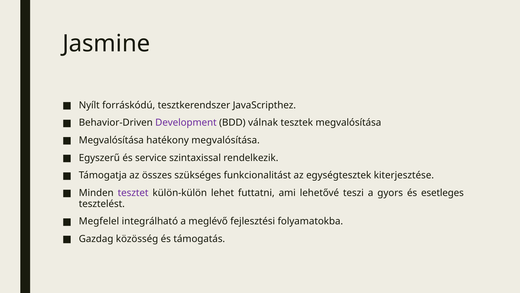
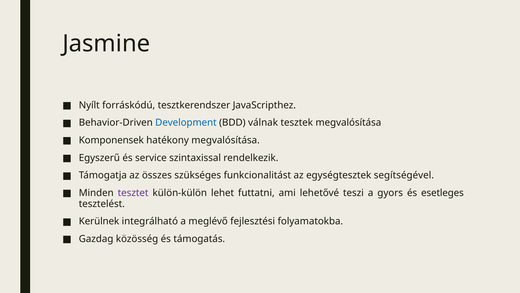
Development colour: purple -> blue (186, 123)
Megvalósítása: Megvalósítása -> Komponensek (111, 140)
kiterjesztése: kiterjesztése -> segítségével (404, 175)
Megfelel: Megfelel -> Kerülnek (99, 221)
